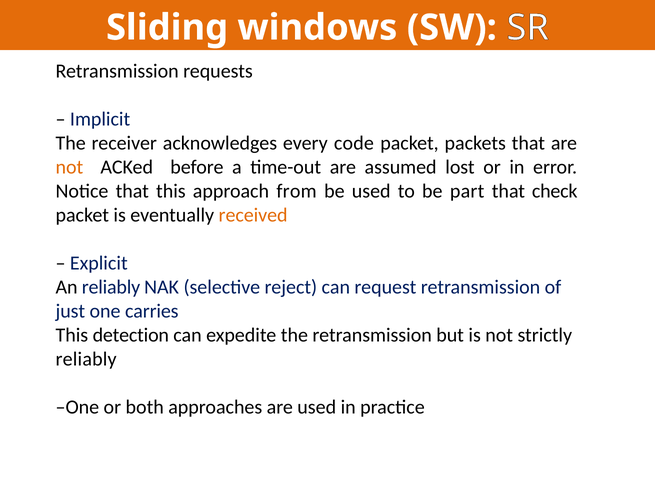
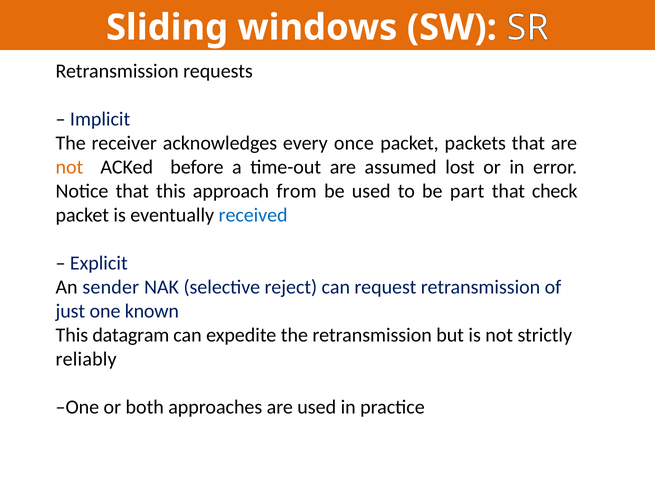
code: code -> once (354, 143)
received colour: orange -> blue (253, 215)
An reliably: reliably -> sender (111, 287)
carries: carries -> known (152, 311)
detection: detection -> datagram (131, 335)
